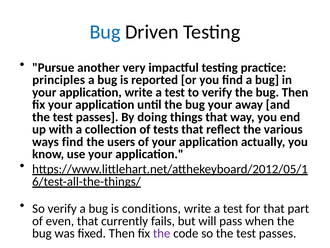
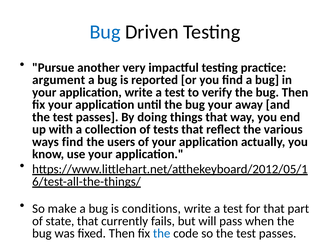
principles: principles -> argument (59, 80)
So verify: verify -> make (62, 208)
even: even -> state (60, 221)
the colour: purple -> blue (162, 233)
